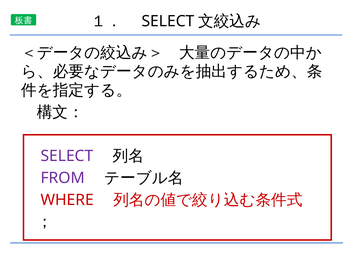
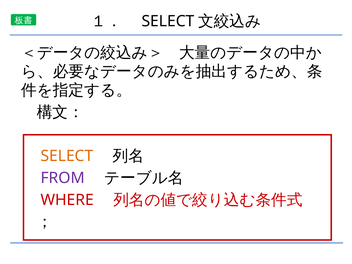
SELECT colour: purple -> orange (67, 156)
